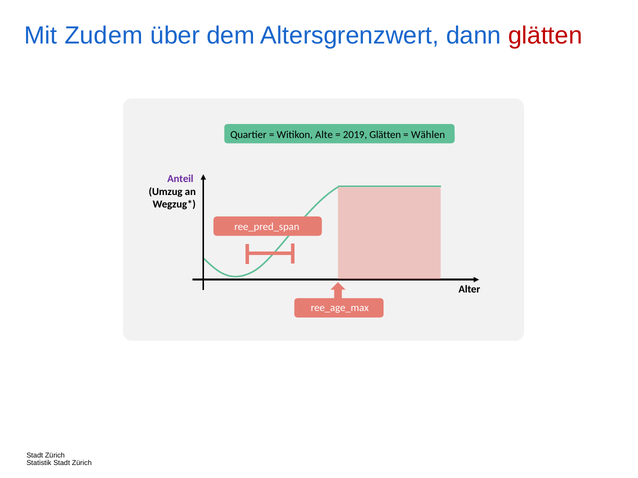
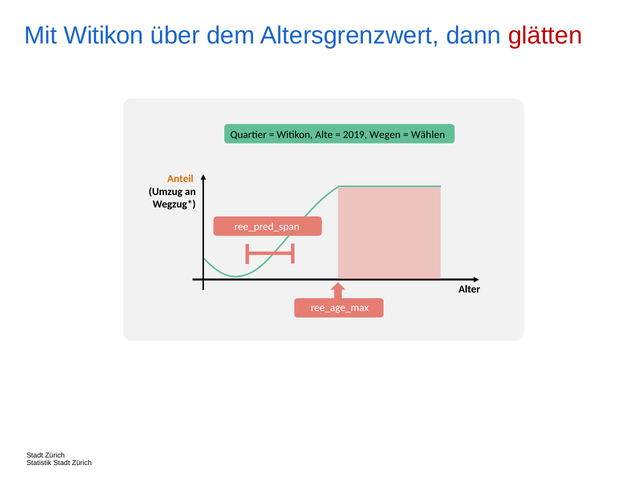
Mit Zudem: Zudem -> Witikon (104, 36)
2019 Glätten: Glätten -> Wegen (385, 135)
Anteil colour: purple -> orange (180, 179)
